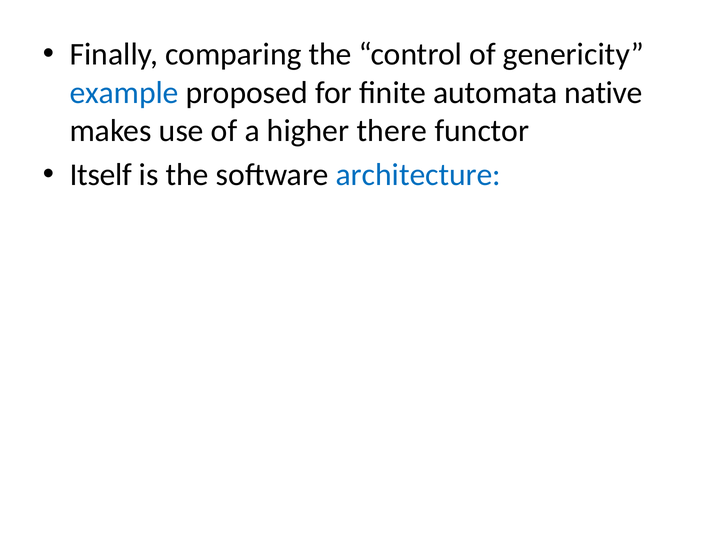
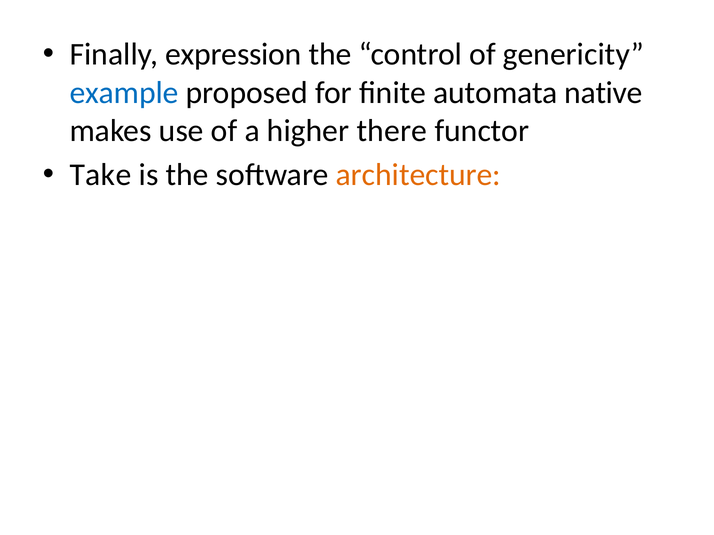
comparing: comparing -> expression (233, 55)
Itself: Itself -> Take (100, 175)
architecture colour: blue -> orange (418, 175)
